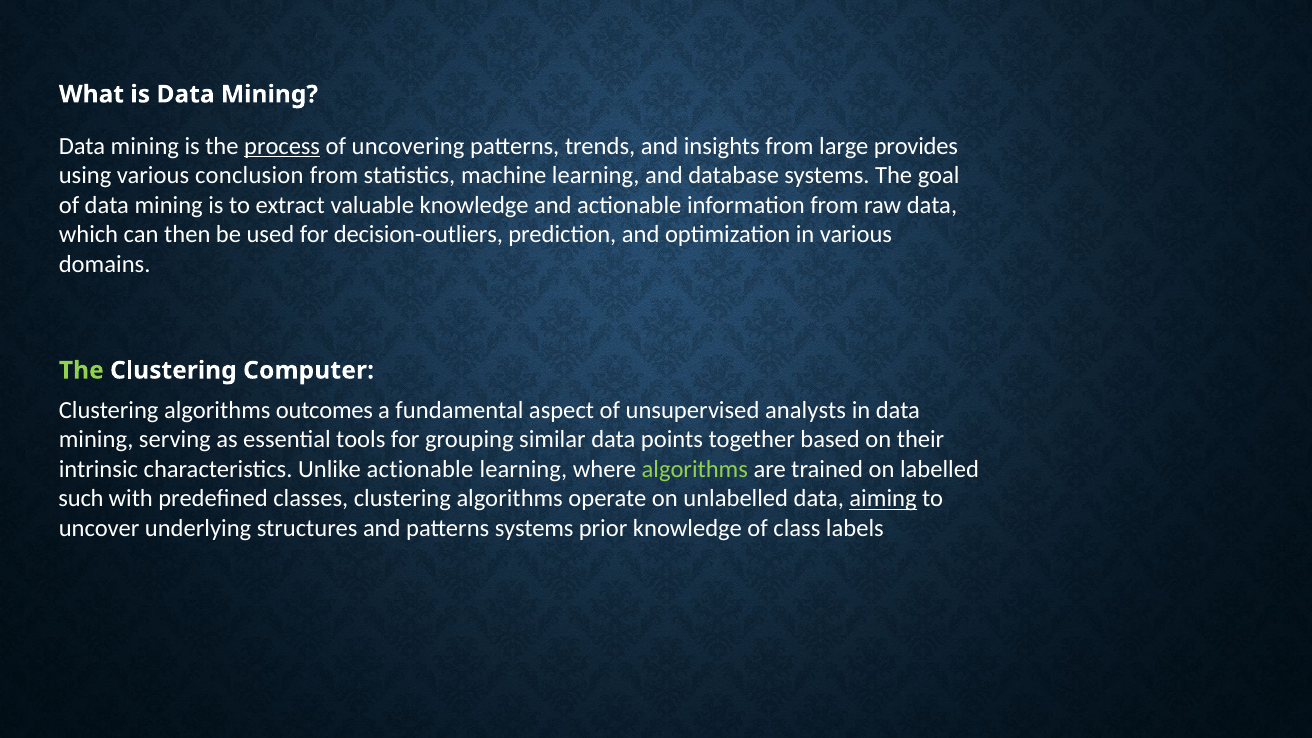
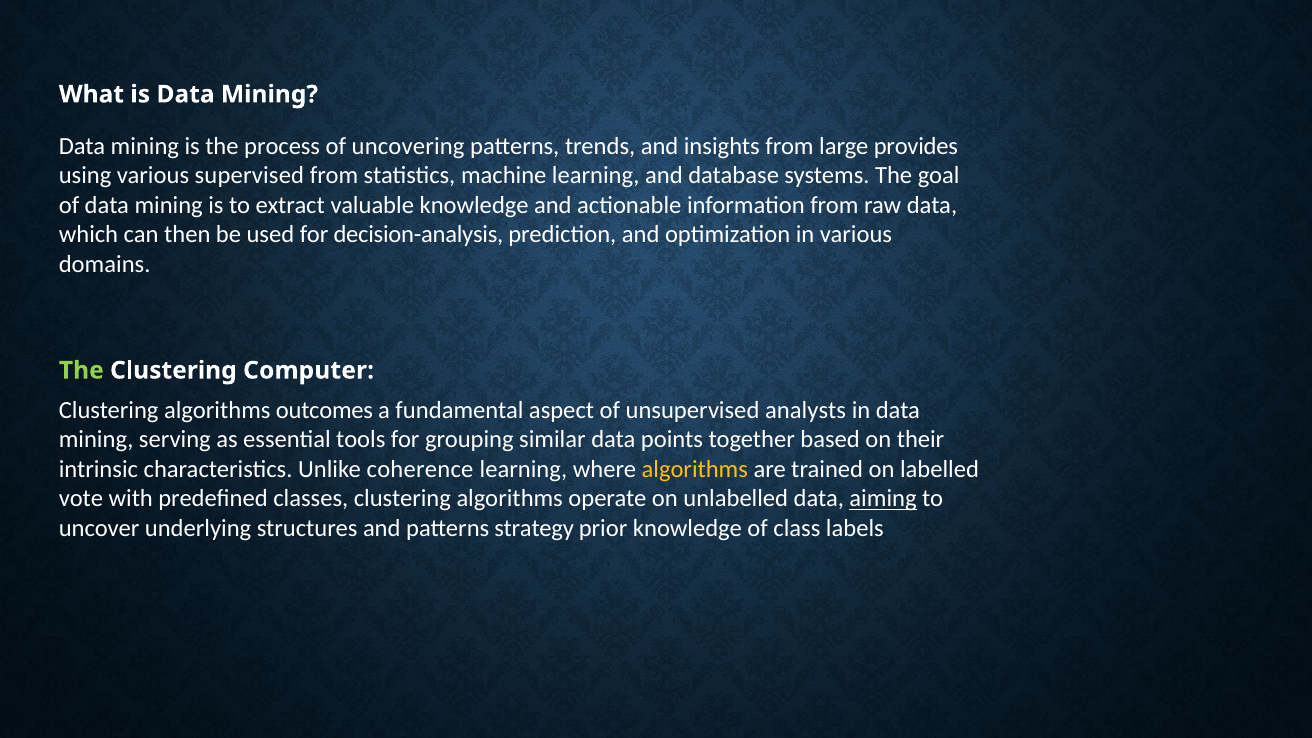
process underline: present -> none (282, 146)
conclusion: conclusion -> supervised (249, 175)
decision-outliers: decision-outliers -> decision-analysis (418, 235)
Unlike actionable: actionable -> coherence (420, 469)
algorithms colour: light green -> yellow (695, 469)
such: such -> vote (81, 499)
patterns systems: systems -> strategy (534, 528)
